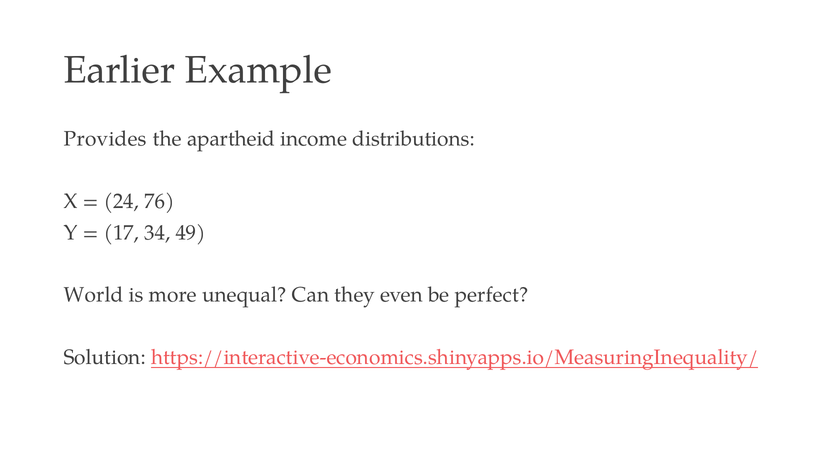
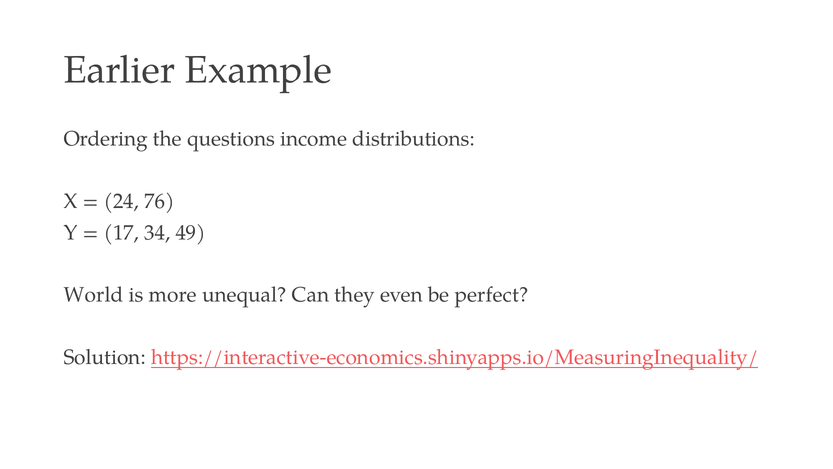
Provides: Provides -> Ordering (106, 139)
apartheid: apartheid -> questions (231, 139)
